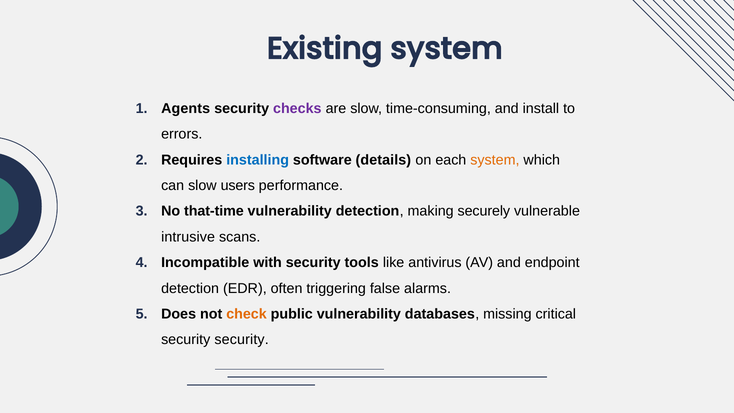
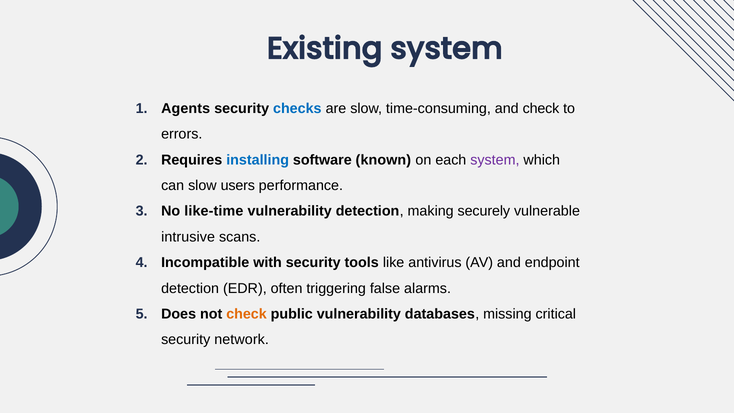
checks colour: purple -> blue (297, 108)
and install: install -> check (541, 108)
details: details -> known (383, 160)
system colour: orange -> purple (495, 160)
that-time: that-time -> like-time (214, 211)
security security: security -> network (242, 340)
